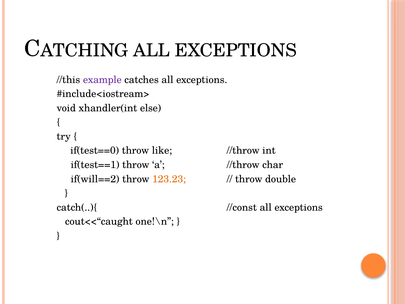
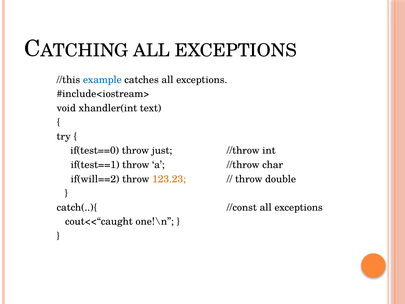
example colour: purple -> blue (102, 80)
else: else -> text (151, 108)
like: like -> just (162, 151)
